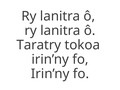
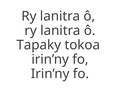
Taratry: Taratry -> Tapaky (39, 45)
